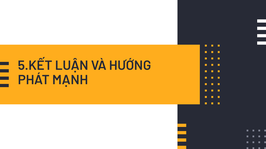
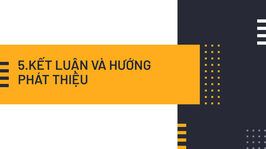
MẠNH: MẠNH -> THIỆU (70, 80)
